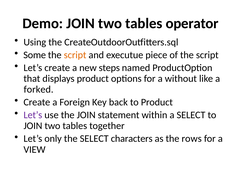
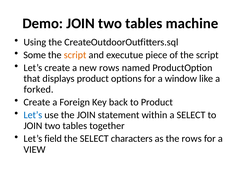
operator: operator -> machine (192, 23)
new steps: steps -> rows (109, 68)
without: without -> window (181, 78)
Let’s colour: purple -> blue (33, 115)
only: only -> field (53, 138)
